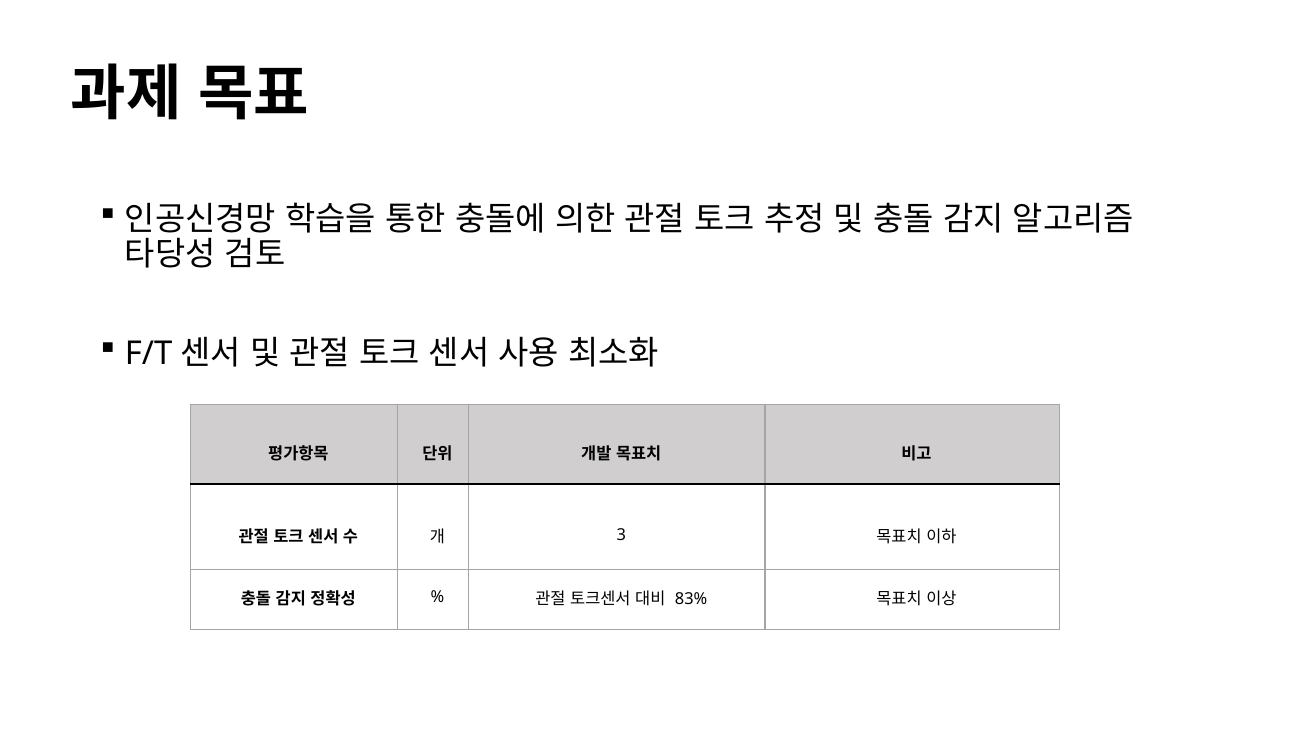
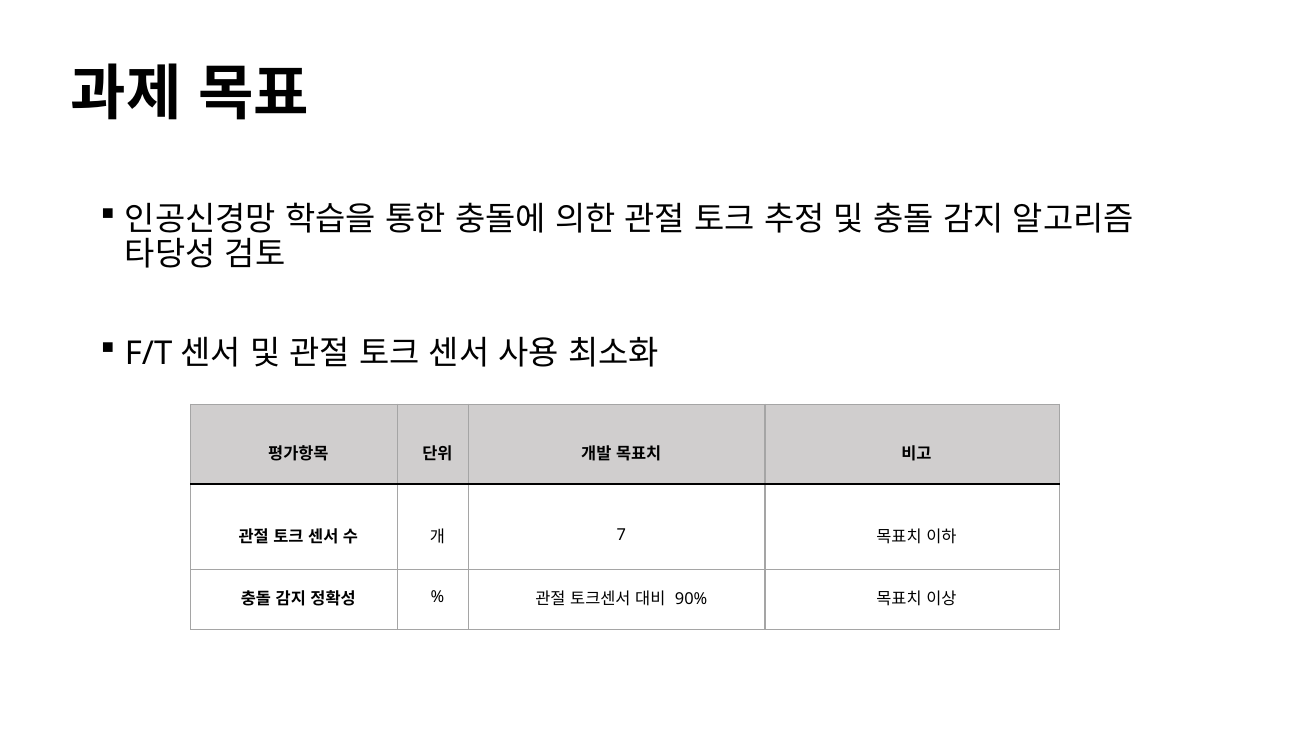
3: 3 -> 7 (621, 535)
83%: 83% -> 90% (691, 599)
